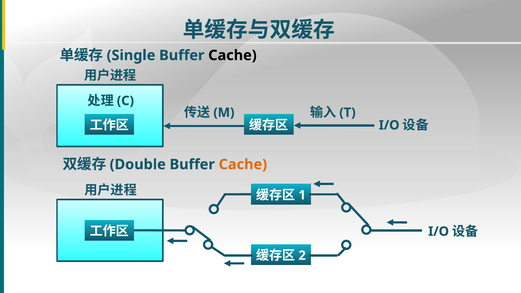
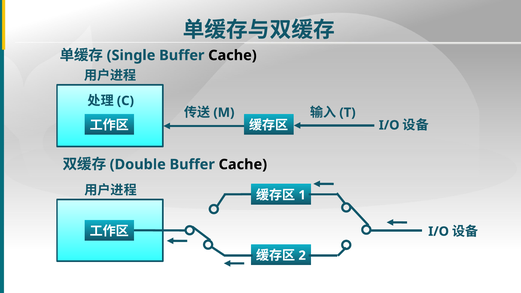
Cache colour: orange -> black (243, 164)
